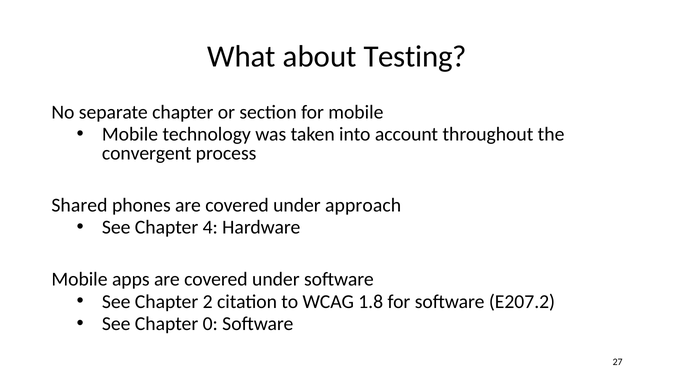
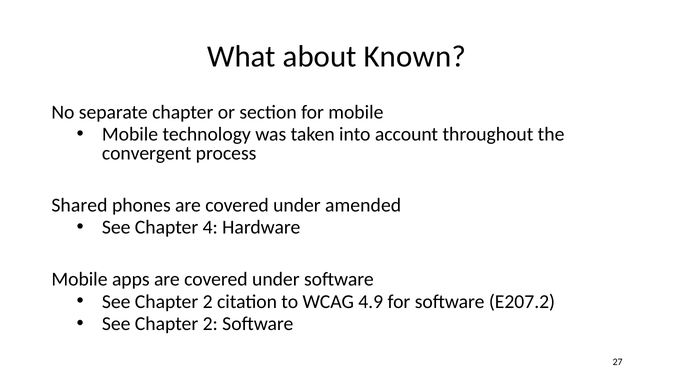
Testing: Testing -> Known (415, 57)
approach: approach -> amended (363, 205)
1.8: 1.8 -> 4.9 (371, 302)
0: 0 -> 2 (210, 324)
